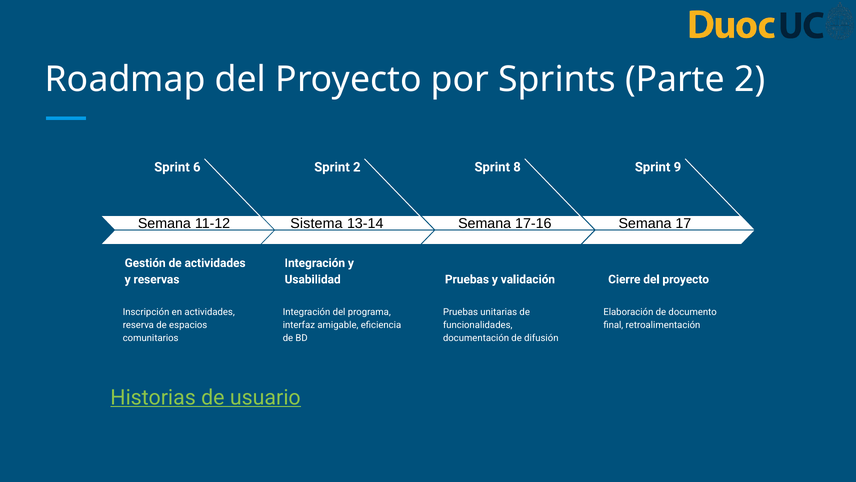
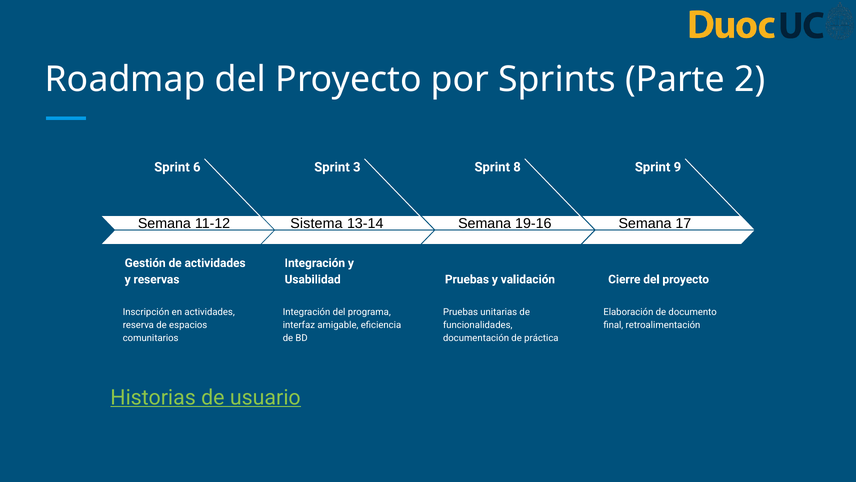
Sprint 2: 2 -> 3 (357, 167)
17-16: 17-16 -> 19-16 (533, 223)
difusión: difusión -> práctica (541, 338)
